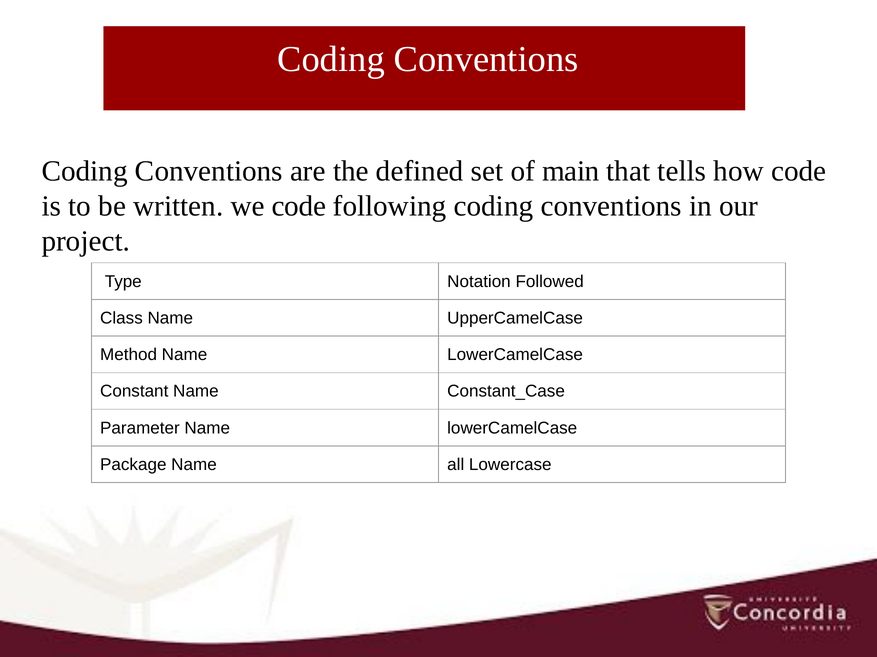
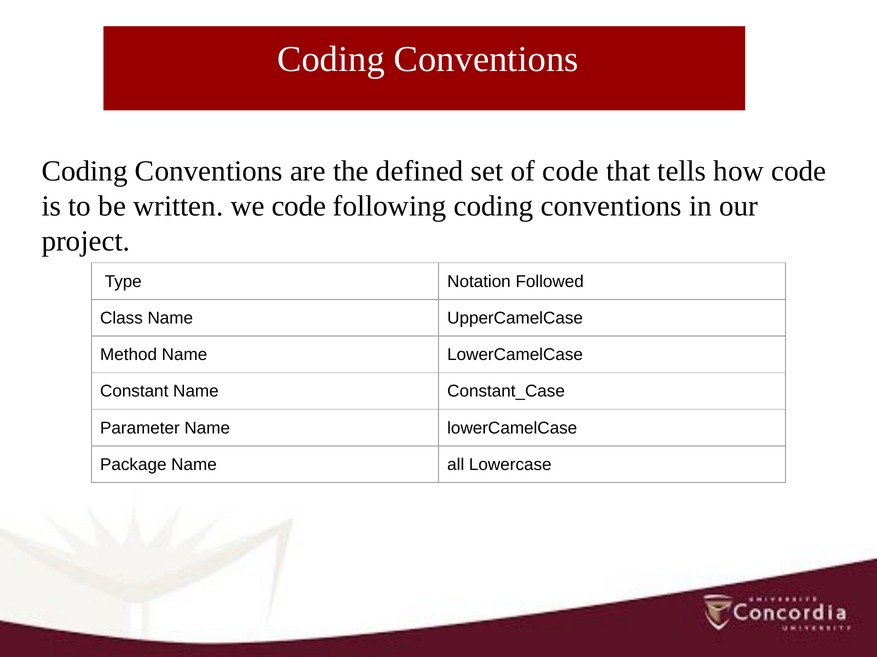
of main: main -> code (571, 171)
